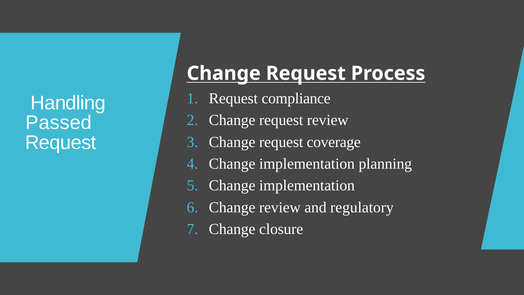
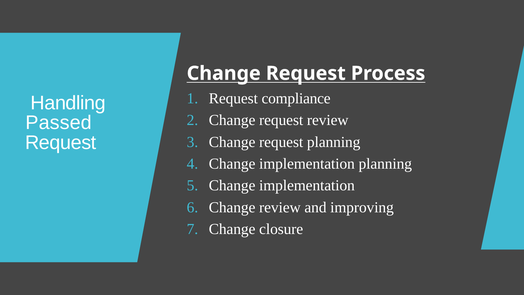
request coverage: coverage -> planning (334, 142)
regulatory: regulatory -> improving (362, 207)
